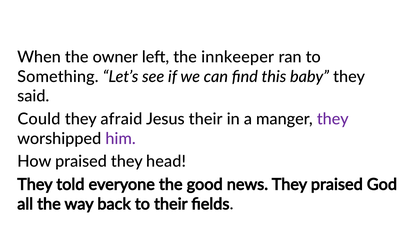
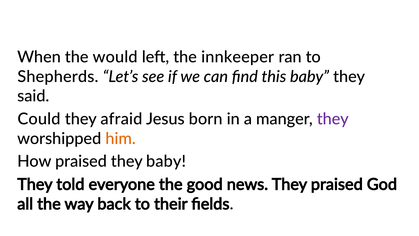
owner: owner -> would (115, 57)
Something: Something -> Shepherds (58, 77)
Jesus their: their -> born (206, 119)
him colour: purple -> orange (121, 139)
they head: head -> baby (166, 161)
